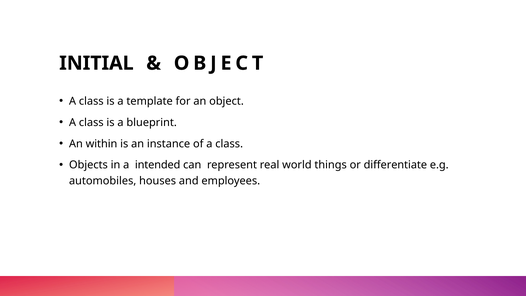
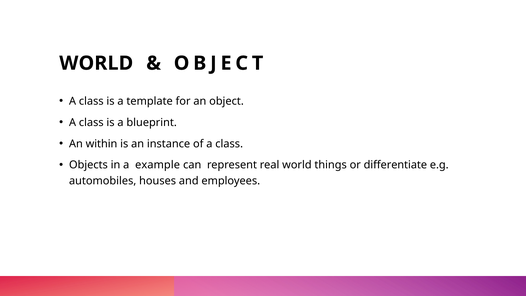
INITIAL: INITIAL -> WORLD (96, 63)
intended: intended -> example (158, 165)
